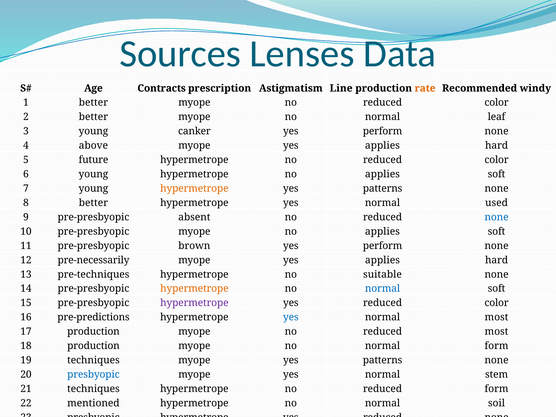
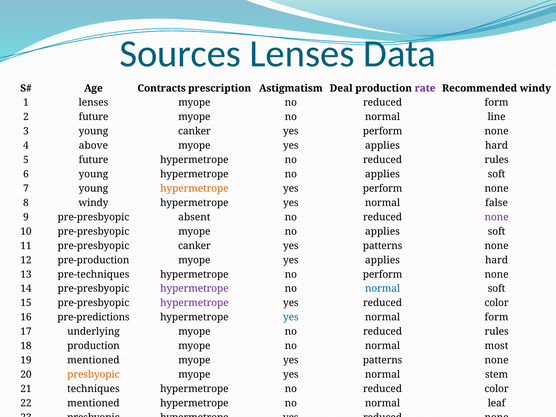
Line: Line -> Deal (341, 88)
rate colour: orange -> purple (425, 88)
1 better: better -> lenses (93, 103)
myope no reduced color: color -> form (497, 103)
2 better: better -> future (93, 117)
leaf: leaf -> line (497, 117)
hypermetrope no reduced color: color -> rules (497, 160)
patterns: patterns -> perform (383, 188)
8 better: better -> windy (93, 203)
used: used -> false (497, 203)
none colour: blue -> purple (497, 217)
pre-presbyopic brown: brown -> canker (194, 246)
perform: perform -> patterns (383, 246)
pre-necessarily: pre-necessarily -> pre-production (93, 260)
no suitable: suitable -> perform (383, 274)
hypermetrope colour: orange -> purple (194, 289)
normal most: most -> form (497, 317)
17 production: production -> underlying (93, 332)
myope no reduced most: most -> rules (497, 332)
normal form: form -> most (496, 346)
19 techniques: techniques -> mentioned (93, 360)
presbyopic colour: blue -> orange (93, 375)
no reduced form: form -> color (497, 389)
soil: soil -> leaf (497, 403)
